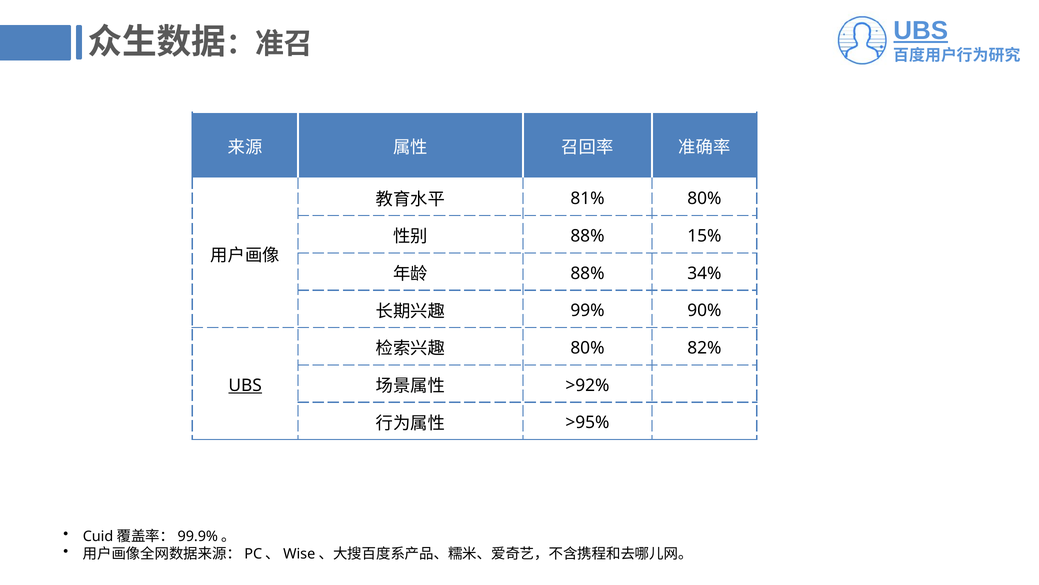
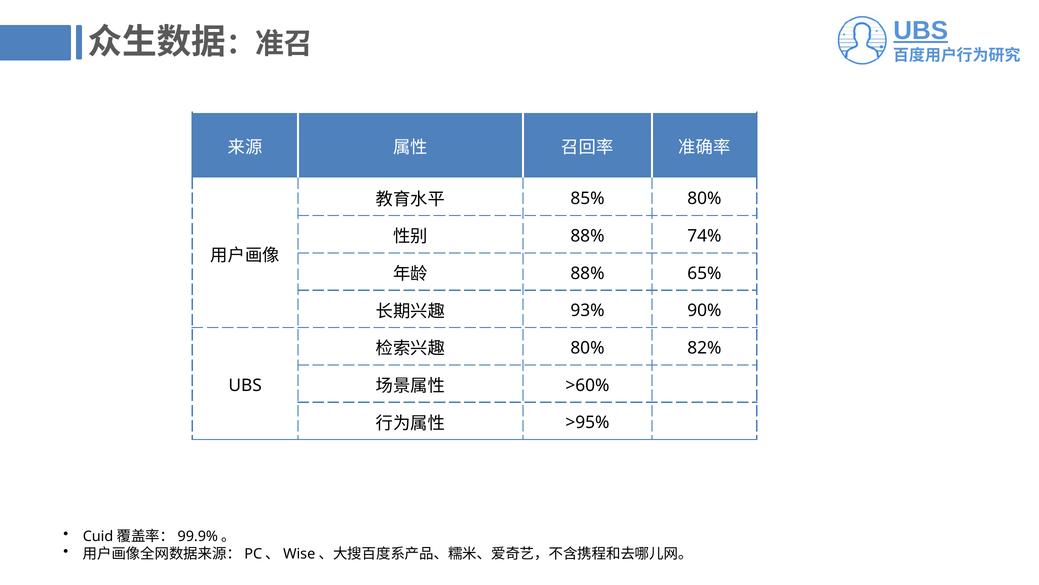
81%: 81% -> 85% (587, 198)
15%: 15% -> 74% (704, 236)
34%: 34% -> 65% (704, 273)
99%: 99% -> 93% (587, 310)
>92%: >92% -> >60% (587, 385)
UBS underline: present -> none (245, 385)
